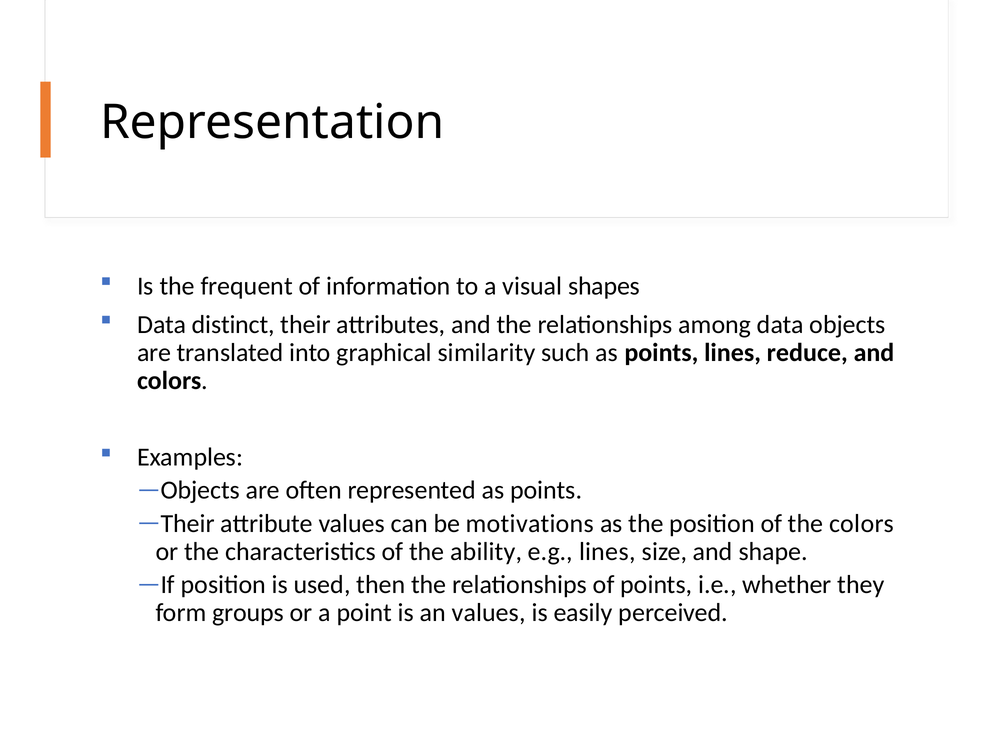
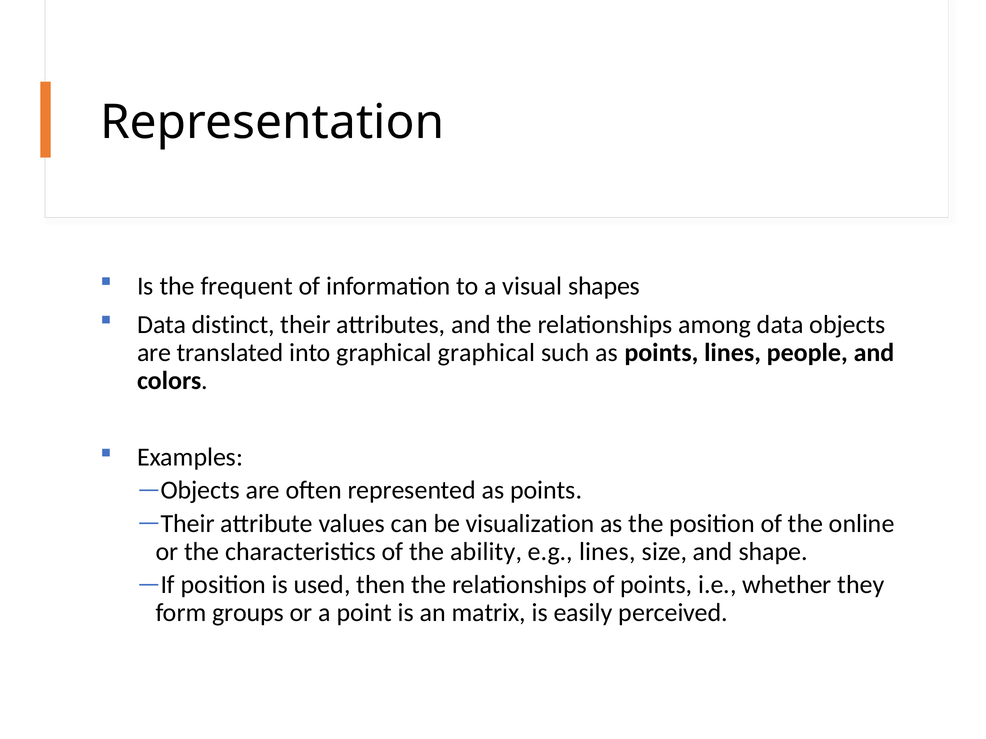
graphical similarity: similarity -> graphical (486, 353)
reduce: reduce -> people (807, 353)
motivations: motivations -> visualization (530, 524)
the colors: colors -> online (862, 524)
an values: values -> matrix (489, 613)
